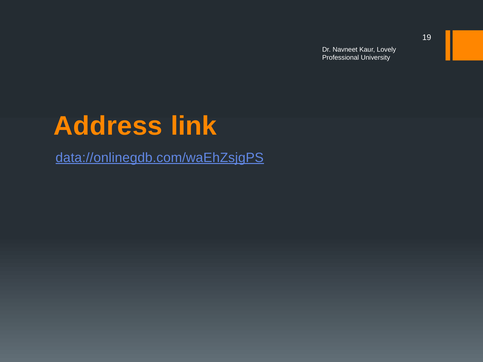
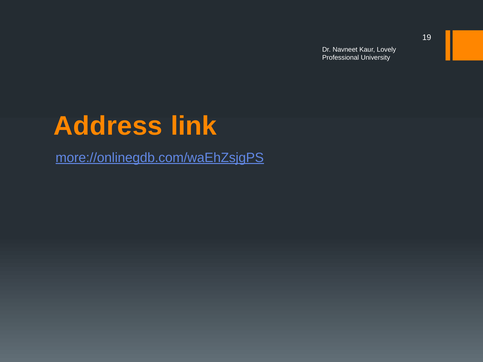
data://onlinegdb.com/waEhZsjgPS: data://onlinegdb.com/waEhZsjgPS -> more://onlinegdb.com/waEhZsjgPS (160, 158)
